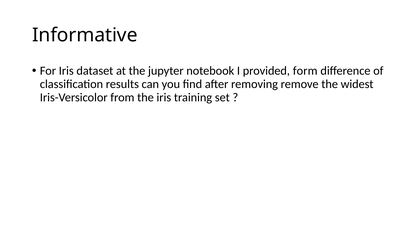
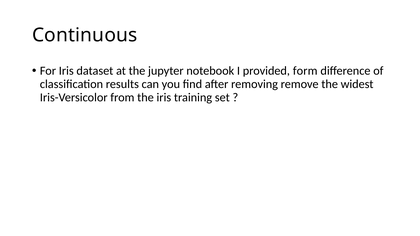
Informative: Informative -> Continuous (85, 35)
